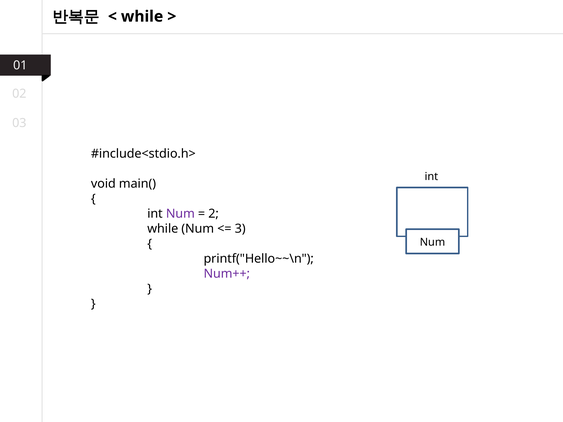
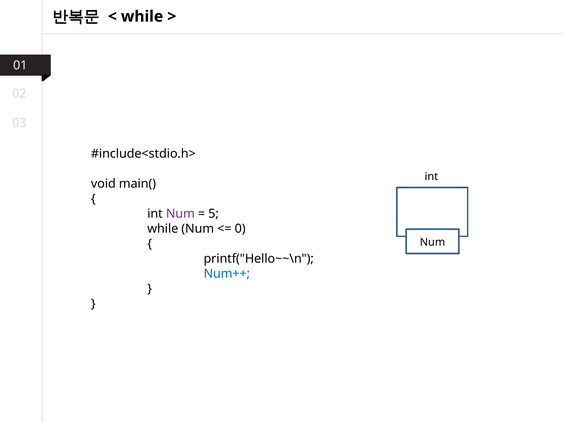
2: 2 -> 5 (214, 214)
3: 3 -> 0 (240, 229)
Num++ colour: purple -> blue (227, 274)
